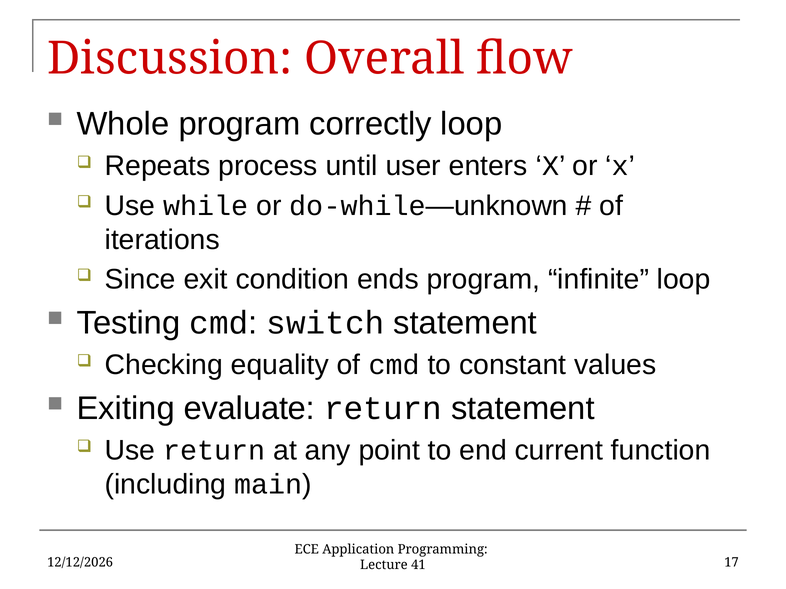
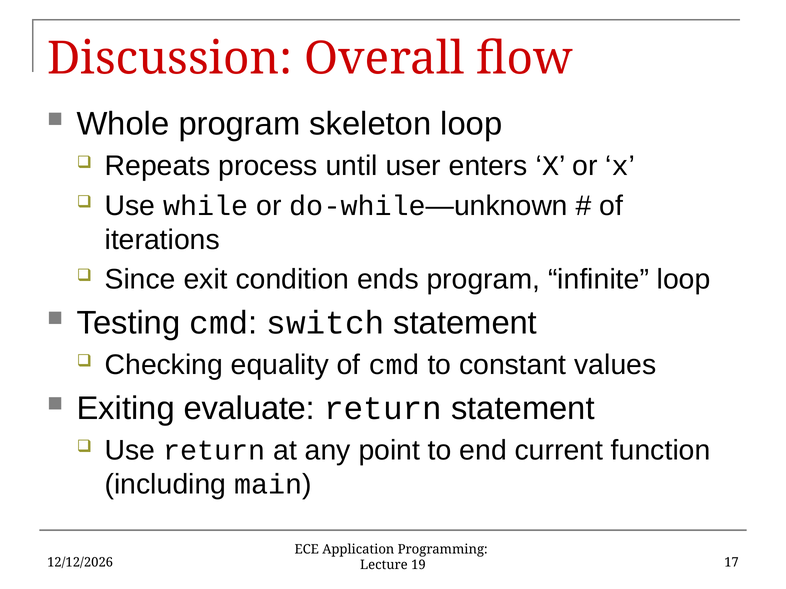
correctly: correctly -> skeleton (370, 124)
41: 41 -> 19 (418, 565)
